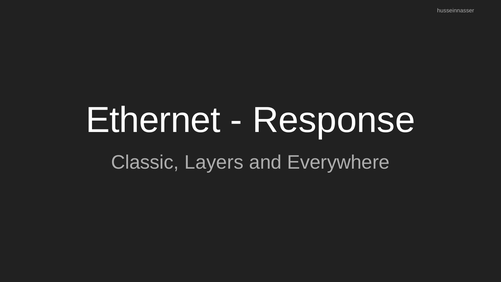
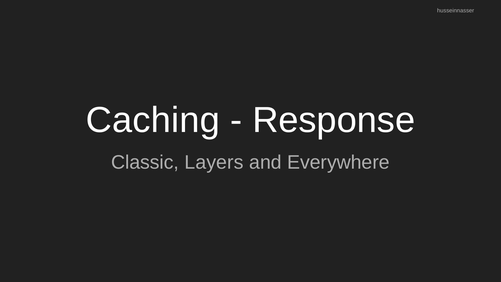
Ethernet: Ethernet -> Caching (153, 120)
